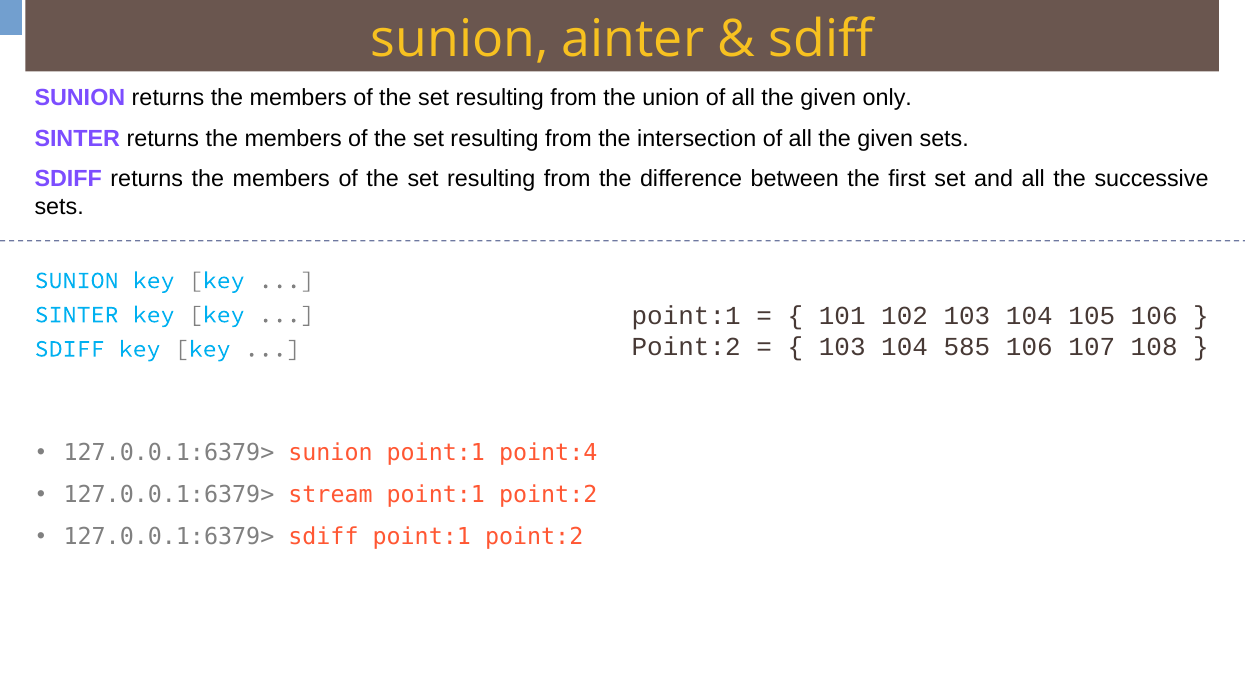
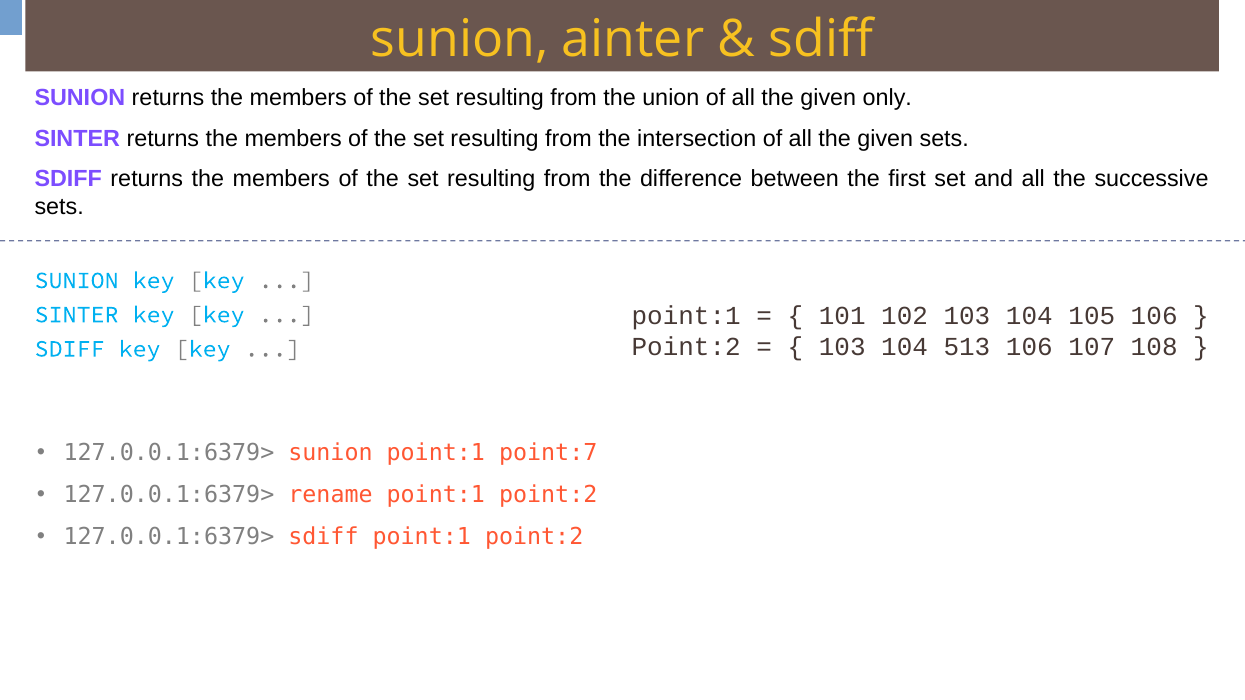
585: 585 -> 513 (967, 348)
point:4: point:4 -> point:7 (548, 453)
stream: stream -> rename (331, 495)
